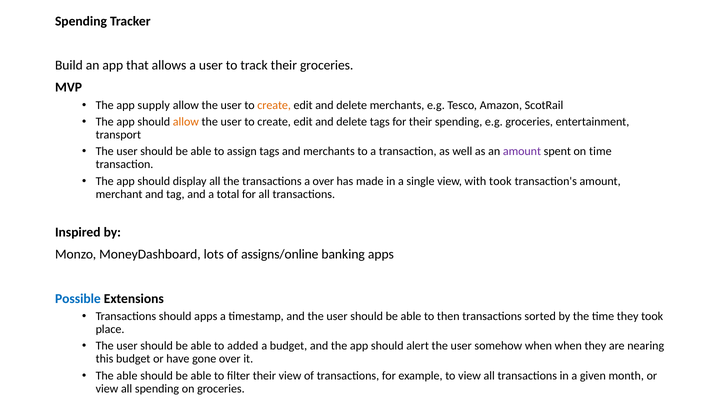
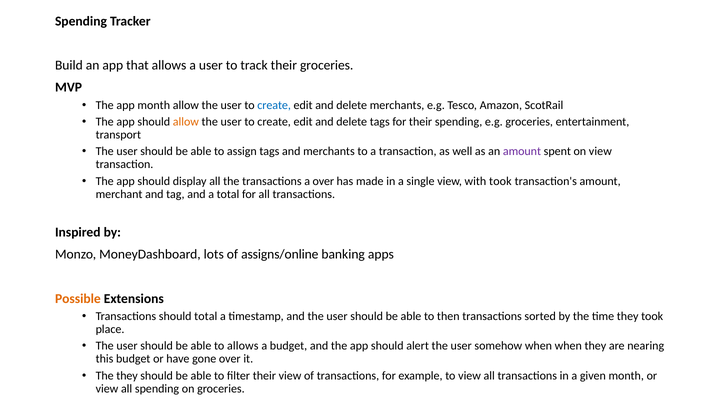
app supply: supply -> month (154, 105)
create colour: orange -> blue (274, 105)
on time: time -> view (600, 152)
Possible colour: blue -> orange (78, 299)
should apps: apps -> total (206, 316)
to added: added -> allows (243, 346)
The able: able -> they (127, 376)
